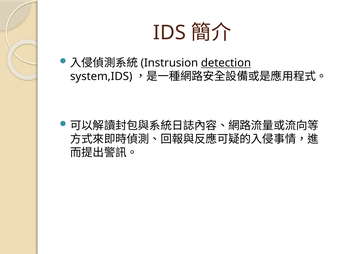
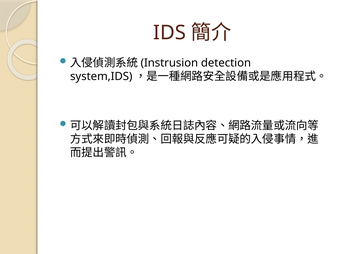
detection underline: present -> none (226, 63)
